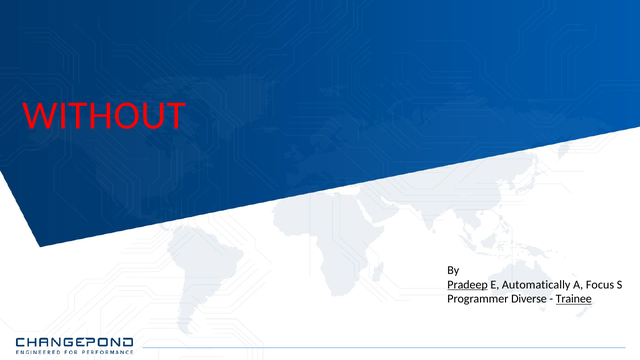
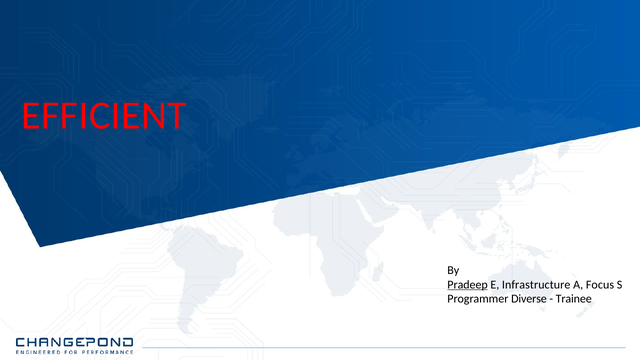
WITHOUT: WITHOUT -> EFFICIENT (104, 115)
Automatically: Automatically -> Infrastructure (536, 285)
Trainee underline: present -> none (574, 299)
